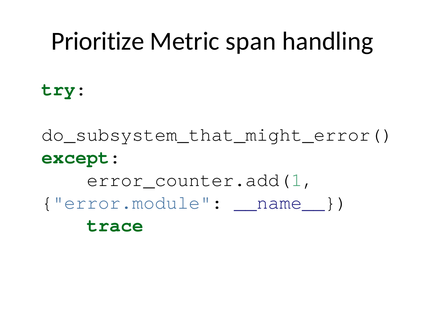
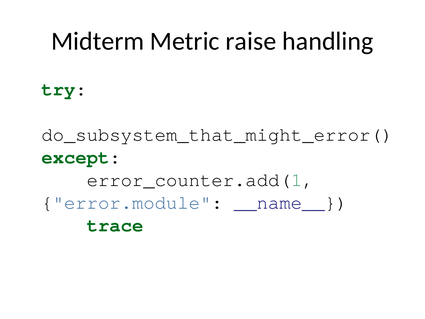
Prioritize: Prioritize -> Midterm (98, 41)
span: span -> raise (251, 41)
